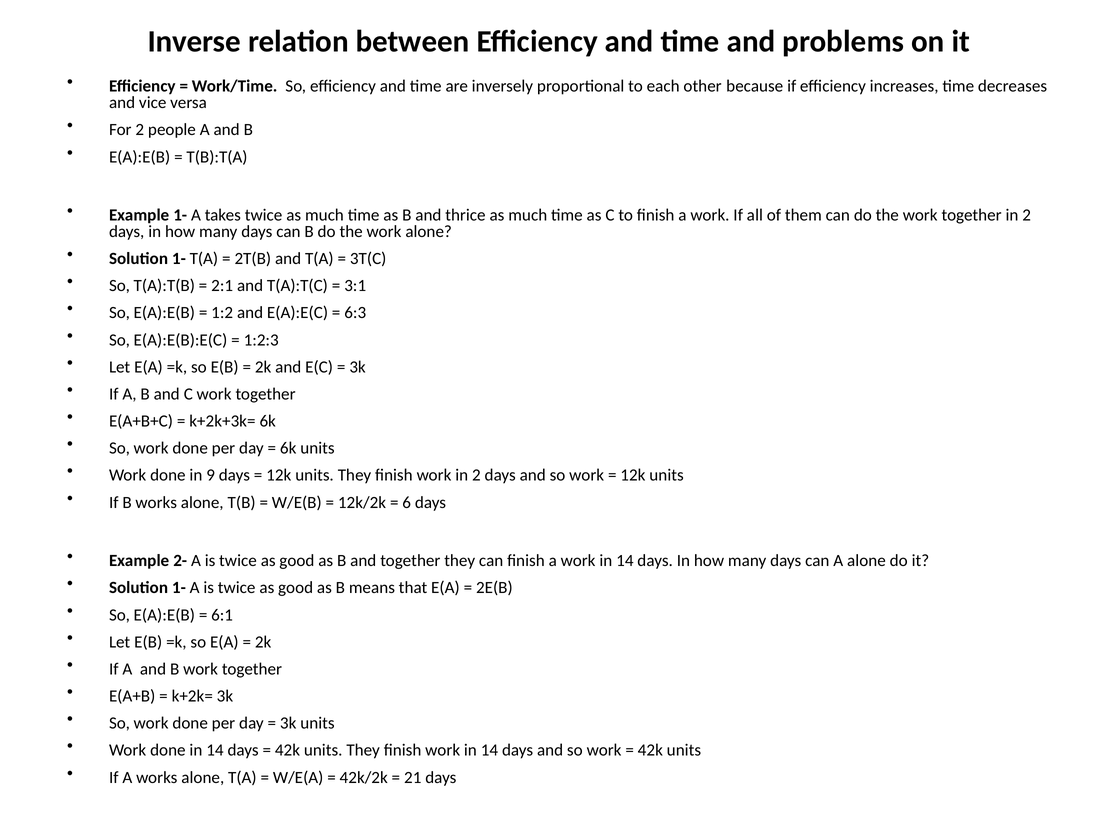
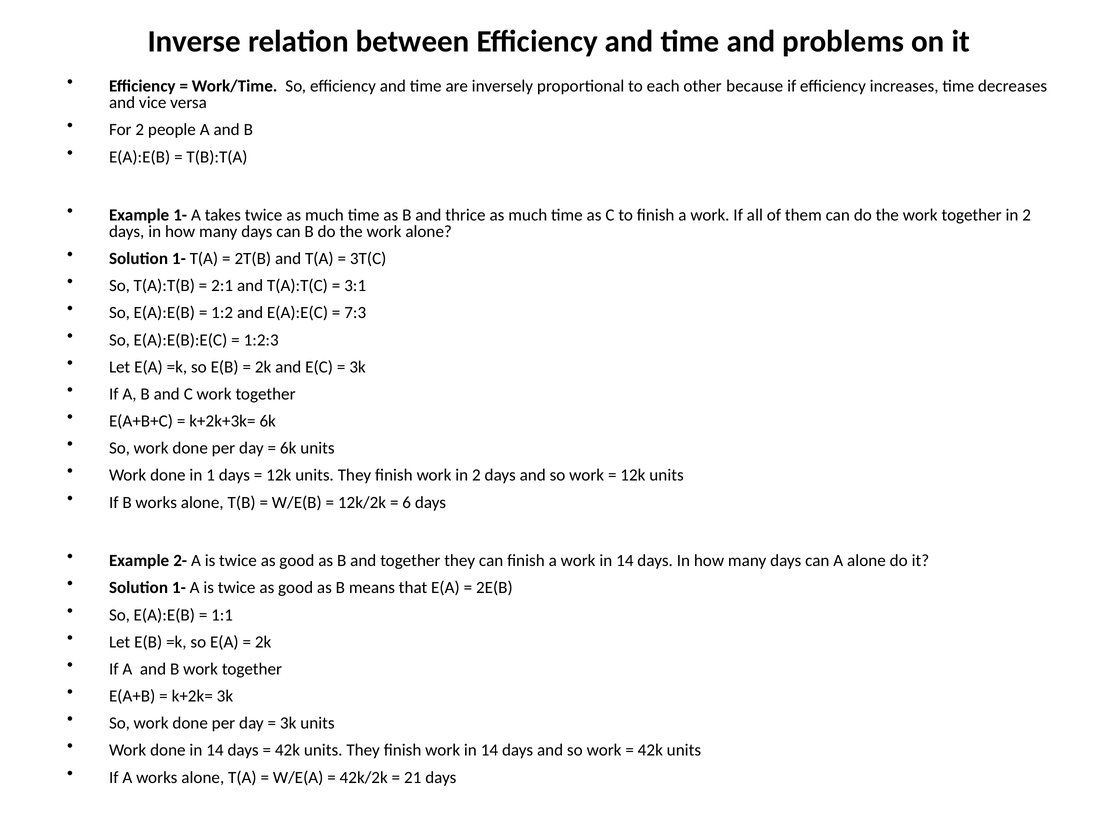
6:3: 6:3 -> 7:3 (355, 313)
9: 9 -> 1 (211, 475)
6:1: 6:1 -> 1:1 (222, 615)
